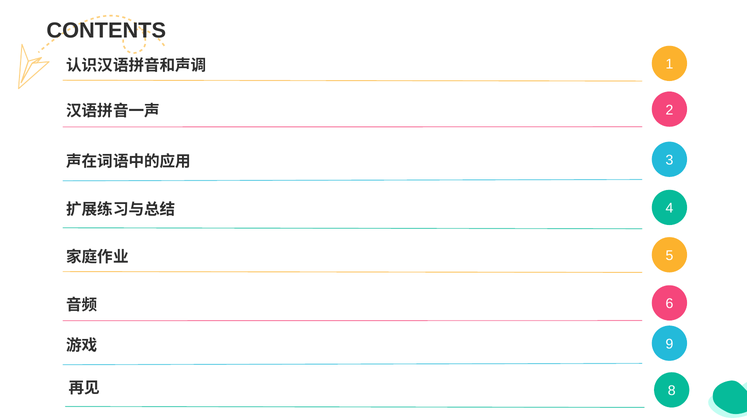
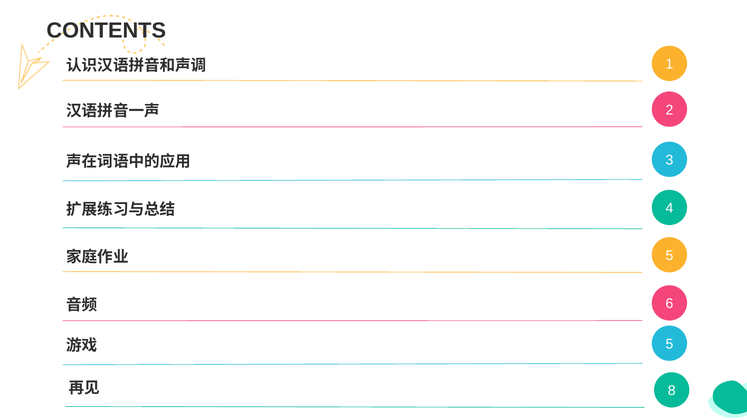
9: 9 -> 5 (669, 344)
